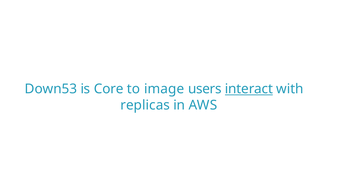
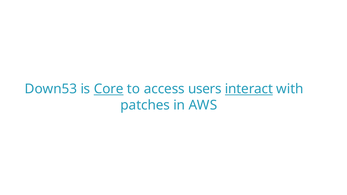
Core underline: none -> present (109, 89)
image: image -> access (164, 89)
replicas: replicas -> patches (145, 105)
